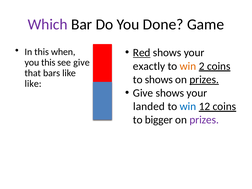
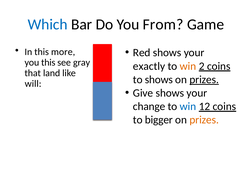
Which colour: purple -> blue (48, 24)
Done: Done -> From (163, 24)
when: when -> more (63, 52)
Red underline: present -> none (142, 53)
see give: give -> gray (82, 63)
bars: bars -> land (52, 73)
like: like -> will (33, 84)
landed: landed -> change (149, 106)
prizes colour: purple -> orange (204, 120)
